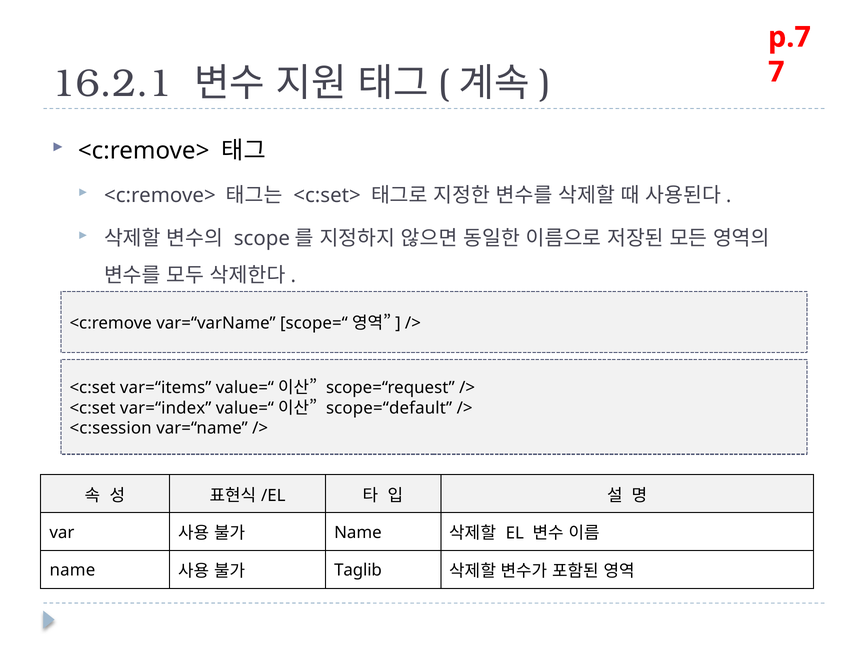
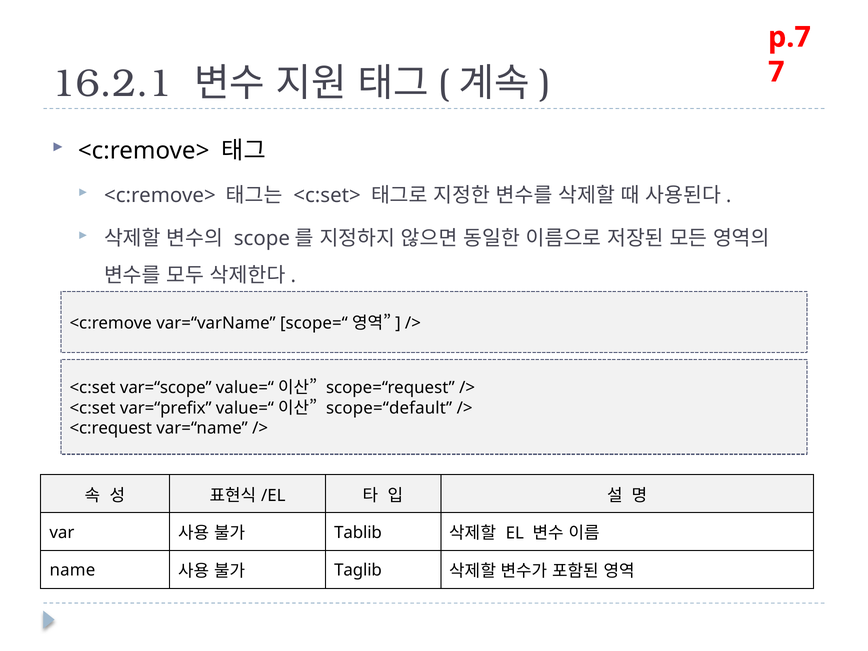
var=“items: var=“items -> var=“scope (166, 388)
var=“index: var=“index -> var=“prefix (166, 408)
<c:session: <c:session -> <c:request (111, 428)
Name: Name -> Tablib (358, 532)
